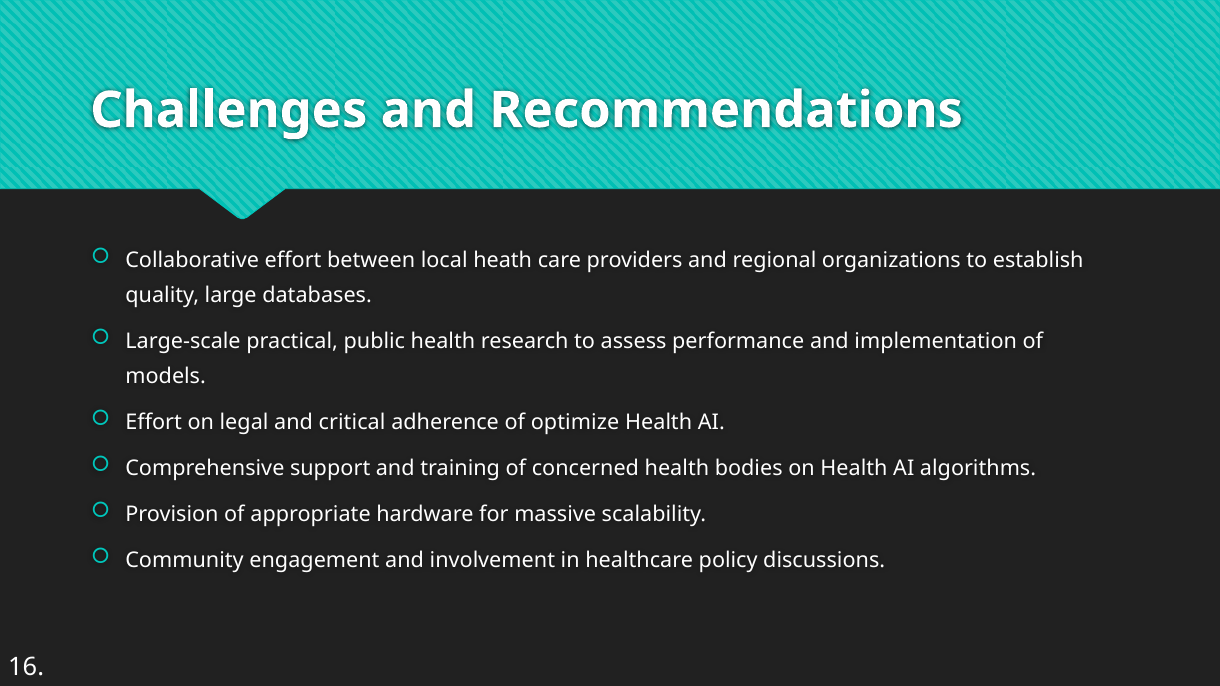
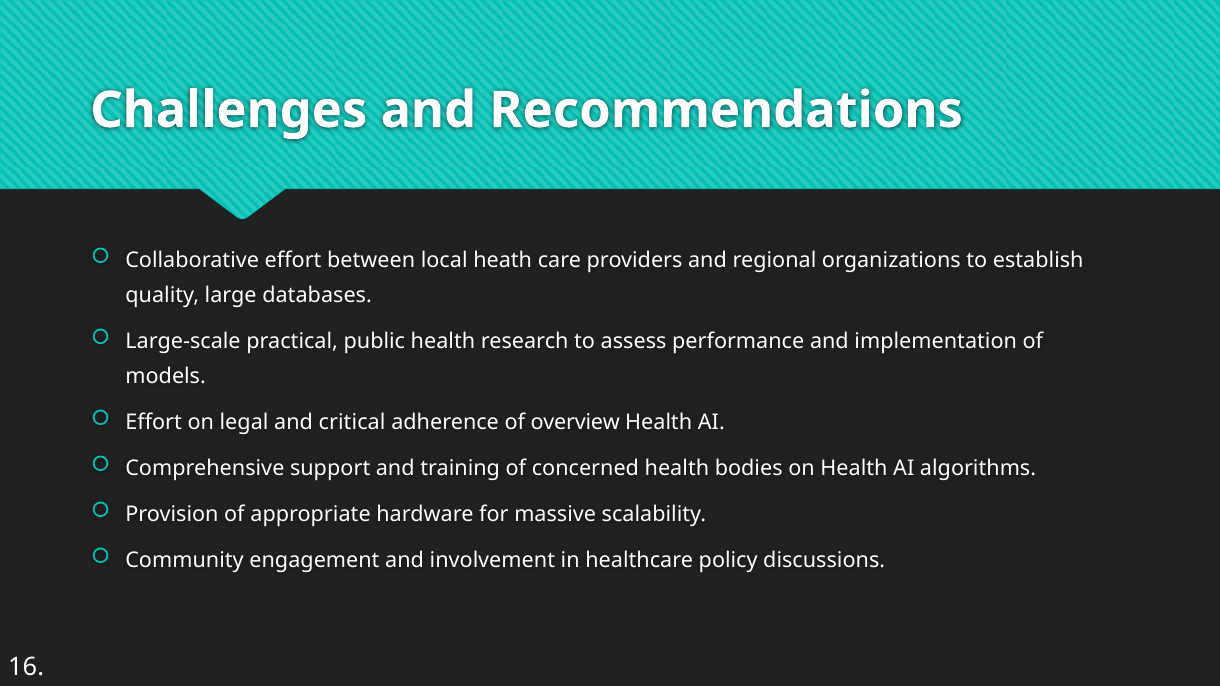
optimize: optimize -> overview (575, 422)
